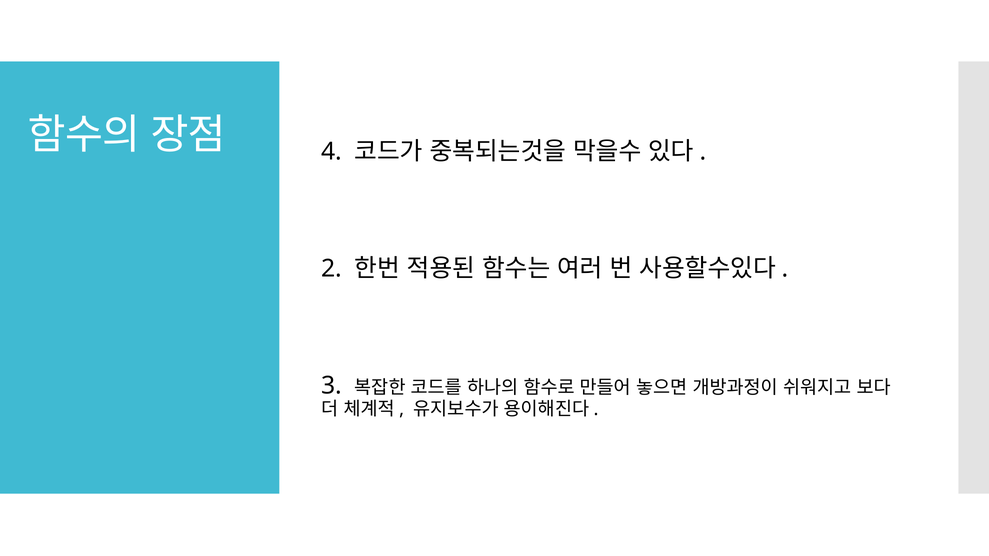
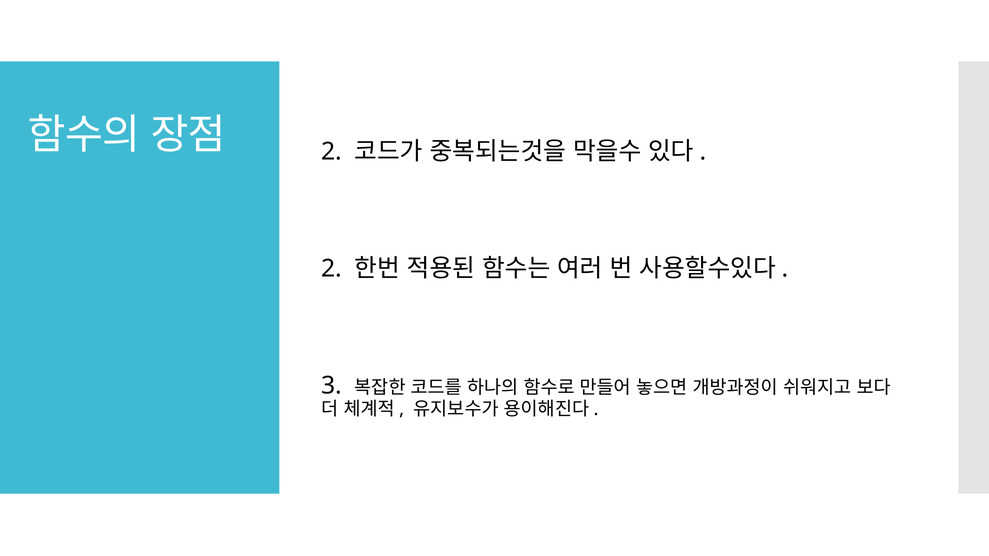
4: 4 -> 2 (332, 152)
